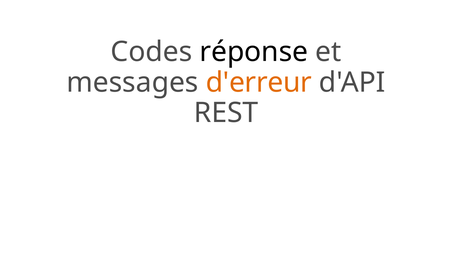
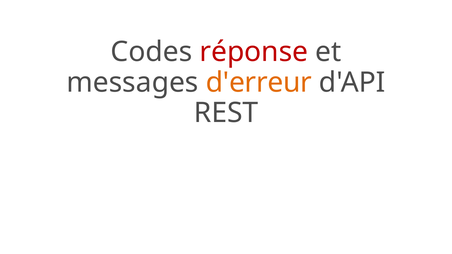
réponse colour: black -> red (254, 52)
